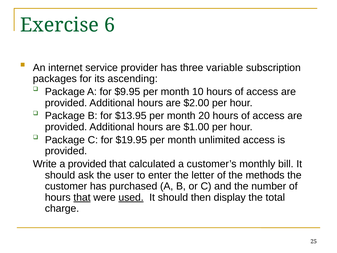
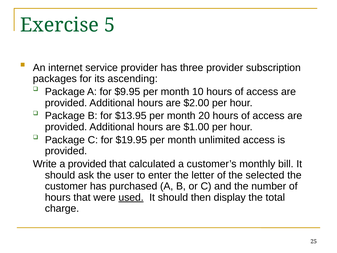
6: 6 -> 5 (110, 25)
three variable: variable -> provider (225, 68)
methods: methods -> selected (265, 175)
that underline: present -> none (82, 197)
